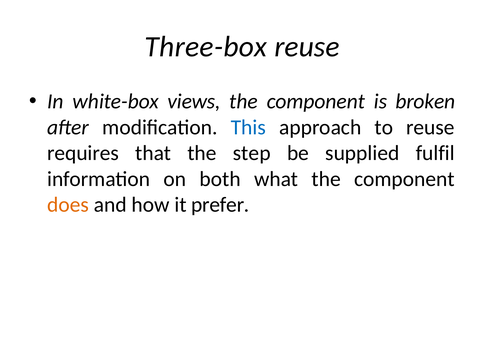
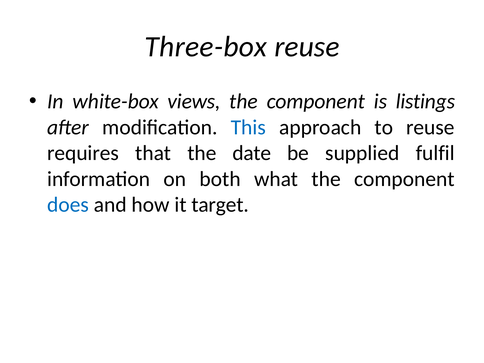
broken: broken -> listings (425, 102)
step: step -> date (252, 153)
does colour: orange -> blue (68, 205)
prefer: prefer -> target (220, 205)
